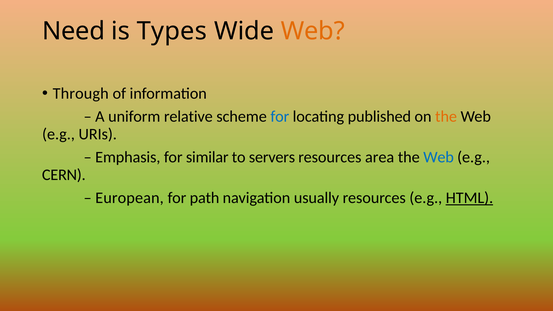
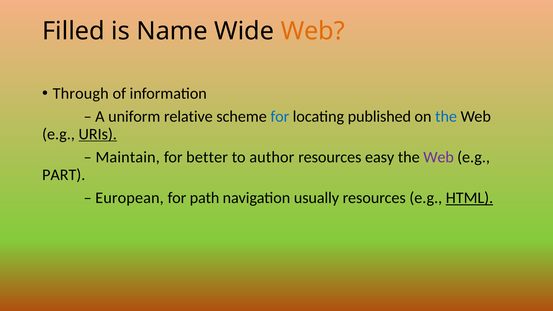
Need: Need -> Filled (73, 31)
Types: Types -> Name (172, 31)
the colour: orange -> blue (446, 117)
URIs underline: none -> present (98, 134)
Emphasis: Emphasis -> Maintain (128, 157)
similar: similar -> better (207, 157)
servers: servers -> author (272, 157)
area: area -> easy (380, 157)
Web colour: blue -> purple (439, 157)
CERN: CERN -> PART (64, 175)
